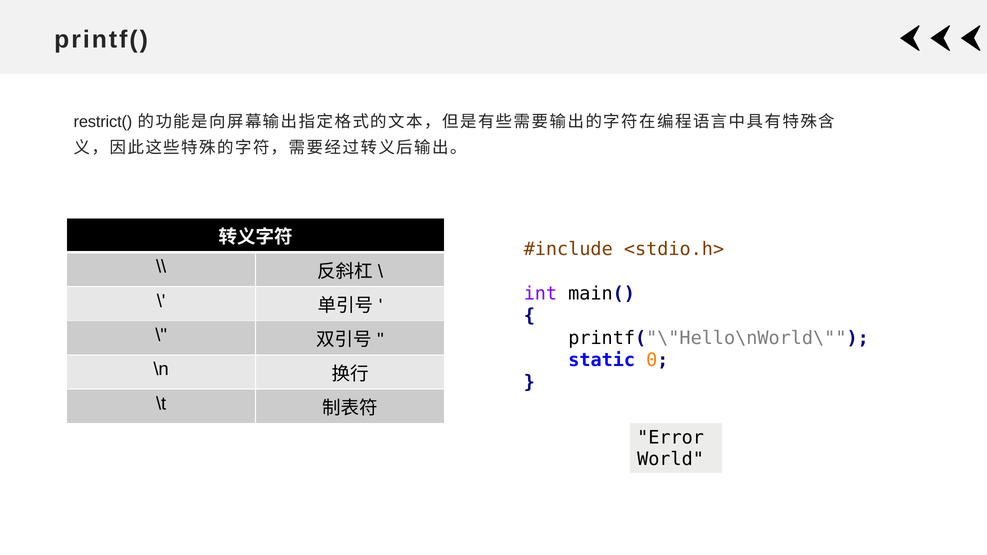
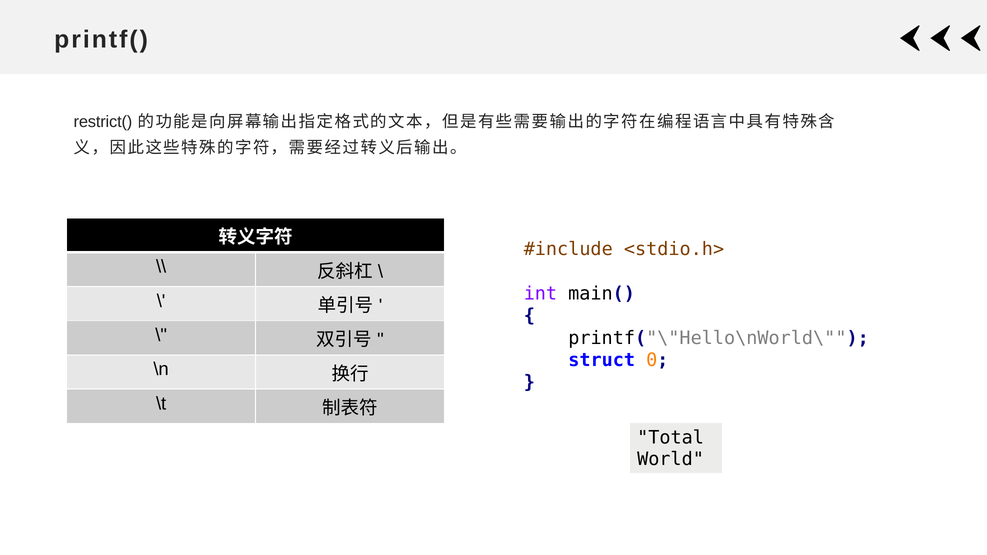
static: static -> struct (602, 360)
Error: Error -> Total (671, 438)
